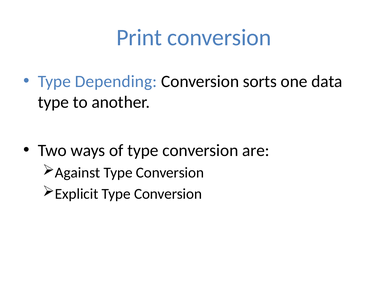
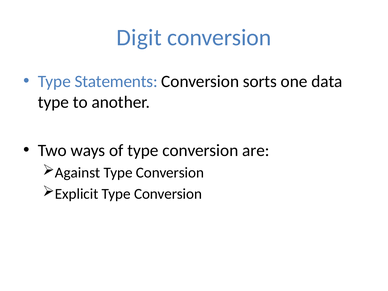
Print: Print -> Digit (139, 38)
Depending: Depending -> Statements (116, 81)
